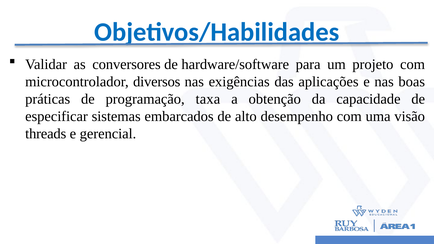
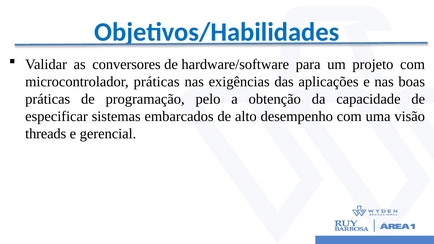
microcontrolador diversos: diversos -> práticas (157, 82)
taxa: taxa -> pelo (208, 99)
